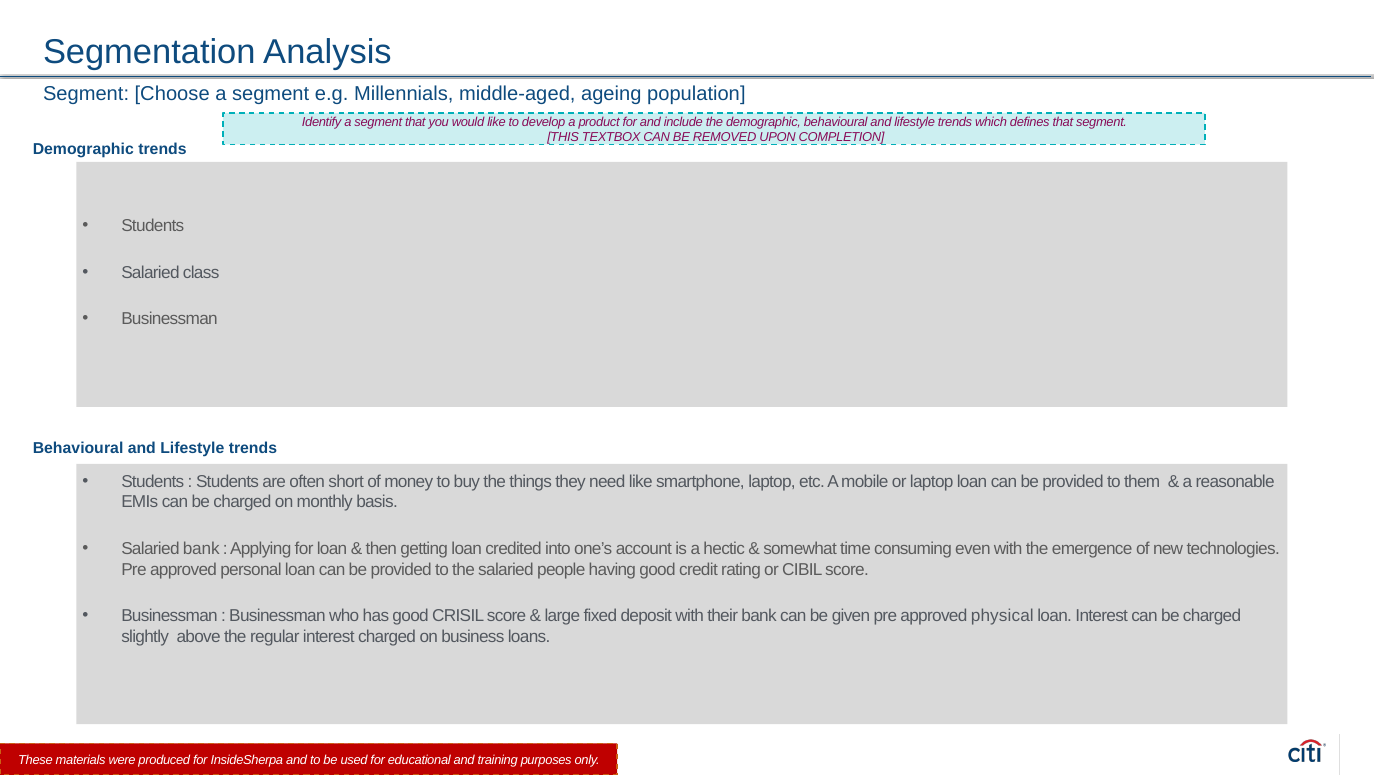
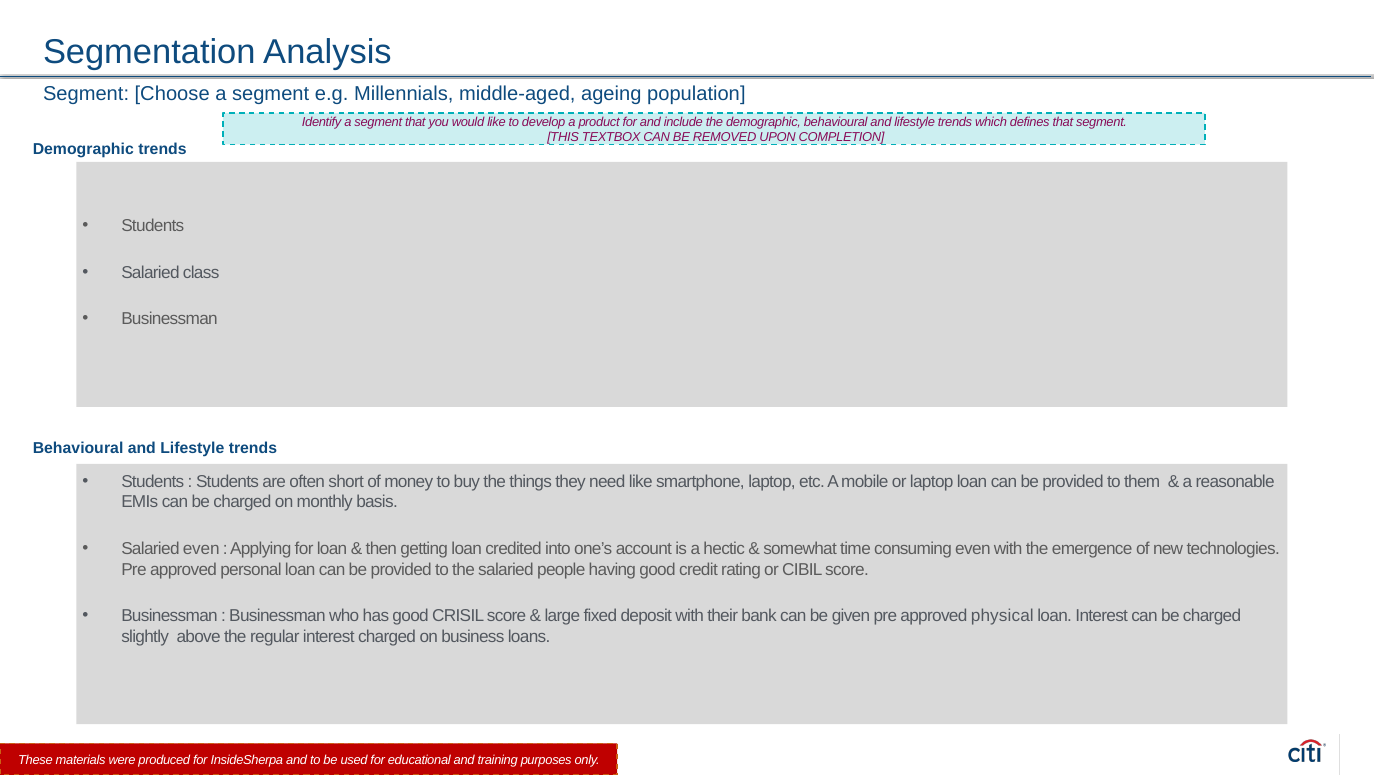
Salaried bank: bank -> even (201, 549)
